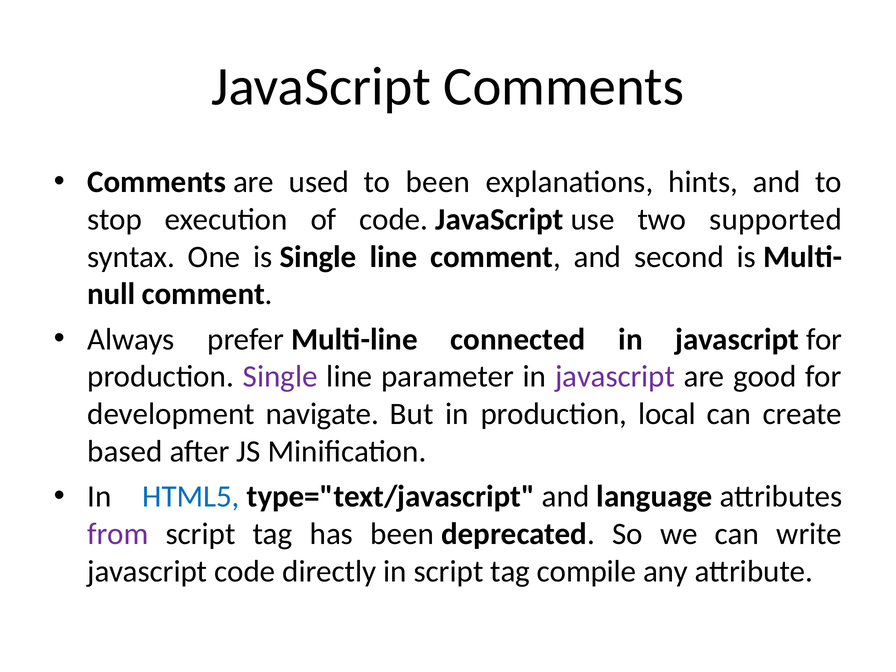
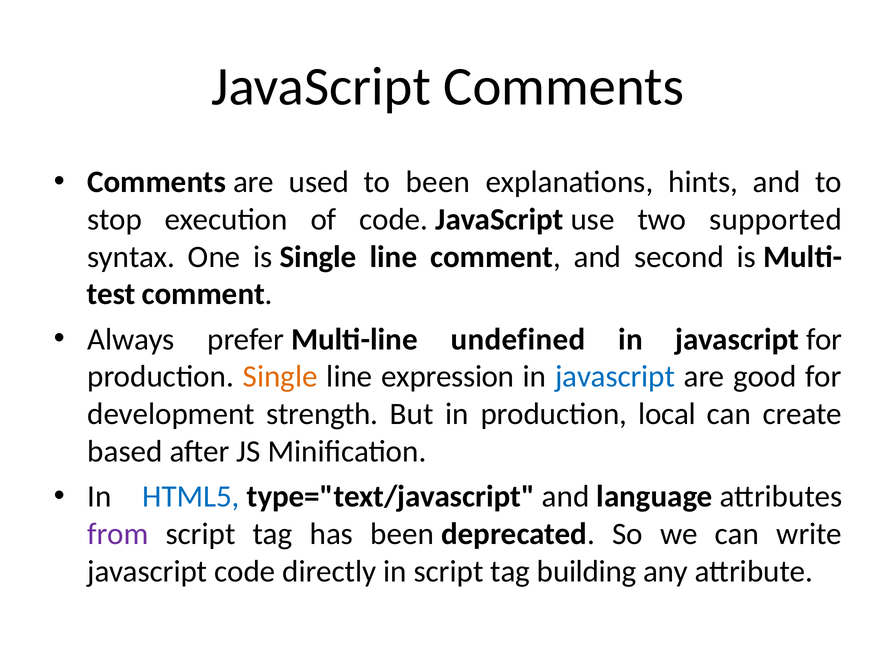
null: null -> test (111, 294)
connected: connected -> undefined (518, 339)
Single colour: purple -> orange (280, 377)
parameter: parameter -> expression (448, 377)
javascript colour: purple -> blue (615, 377)
navigate: navigate -> strength (322, 414)
compile: compile -> building (587, 571)
